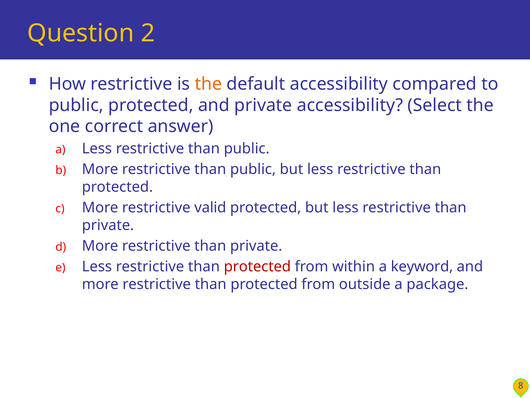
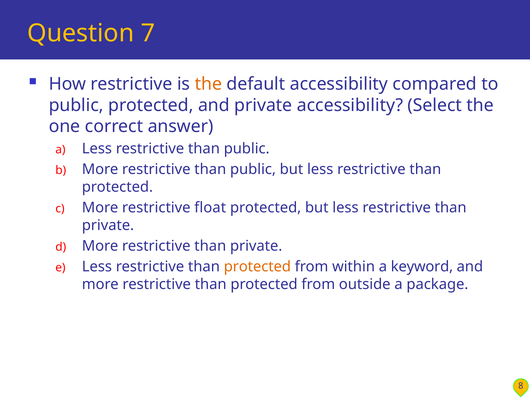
2: 2 -> 7 (148, 33)
valid: valid -> float (210, 207)
protected colour: red -> orange (257, 266)
